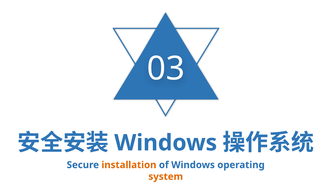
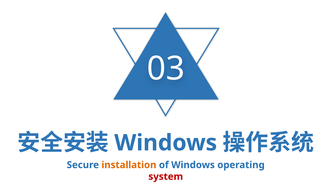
system colour: orange -> red (166, 176)
